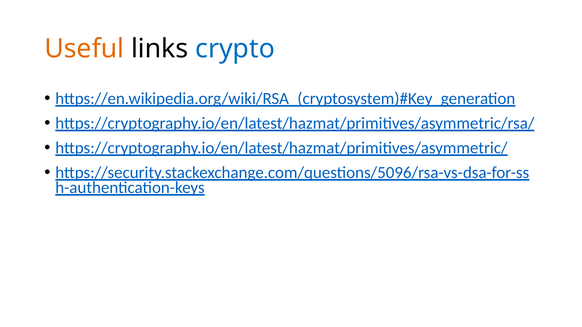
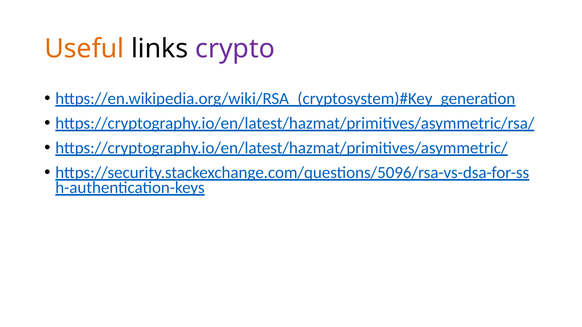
crypto colour: blue -> purple (235, 49)
